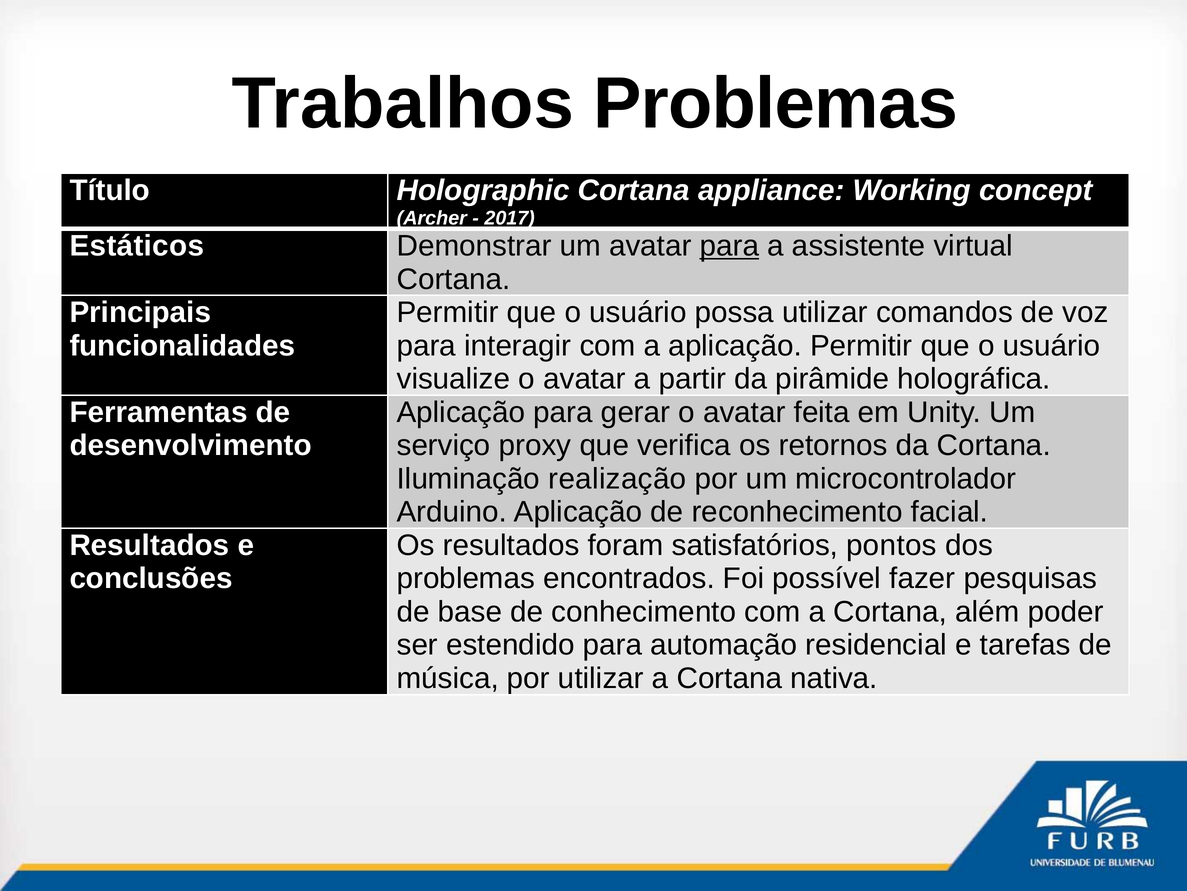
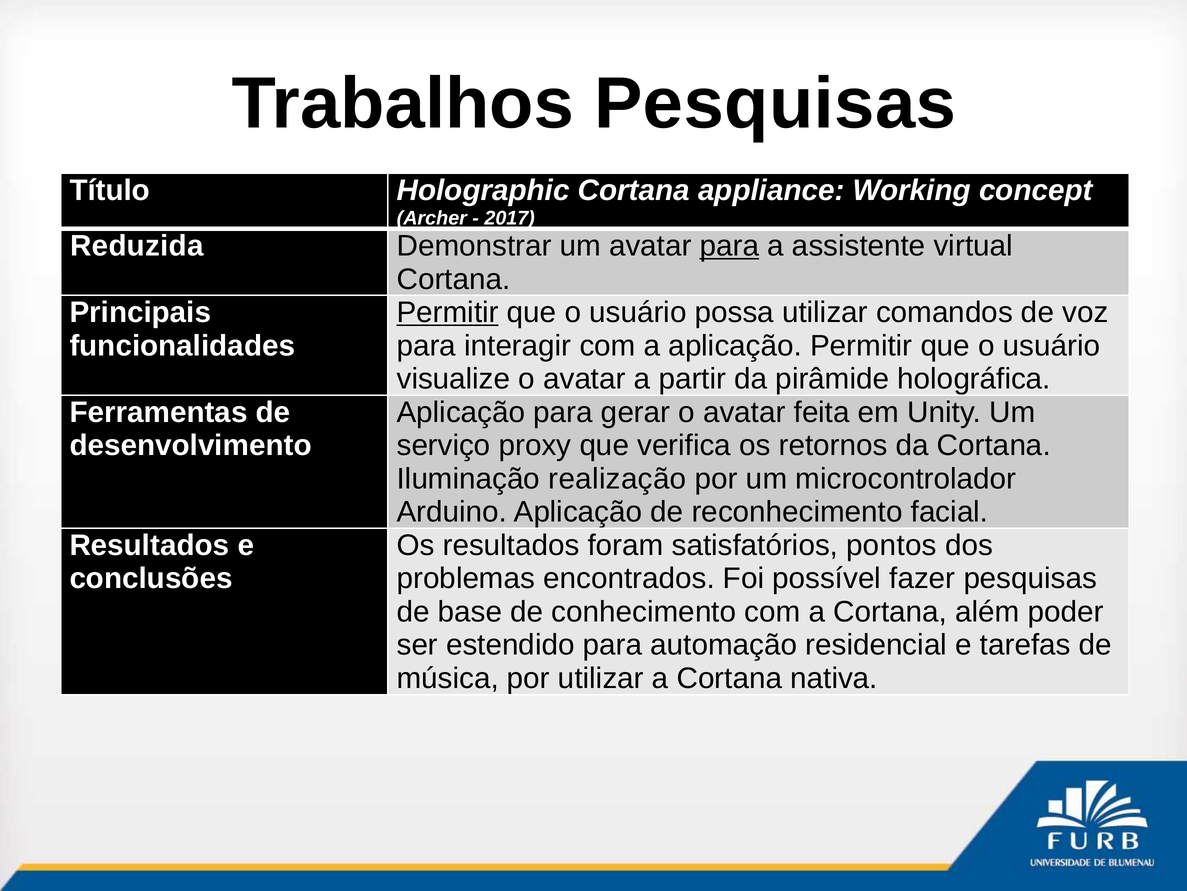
Trabalhos Problemas: Problemas -> Pesquisas (775, 104)
Estáticos: Estáticos -> Reduzida (137, 246)
Permitir underline: none -> present (448, 312)
